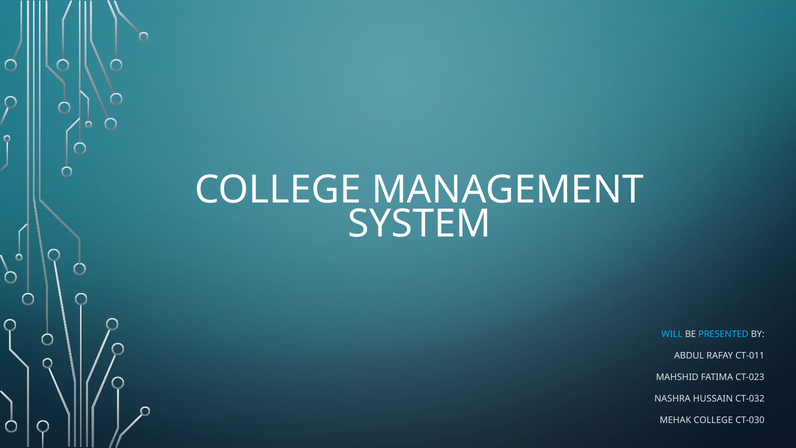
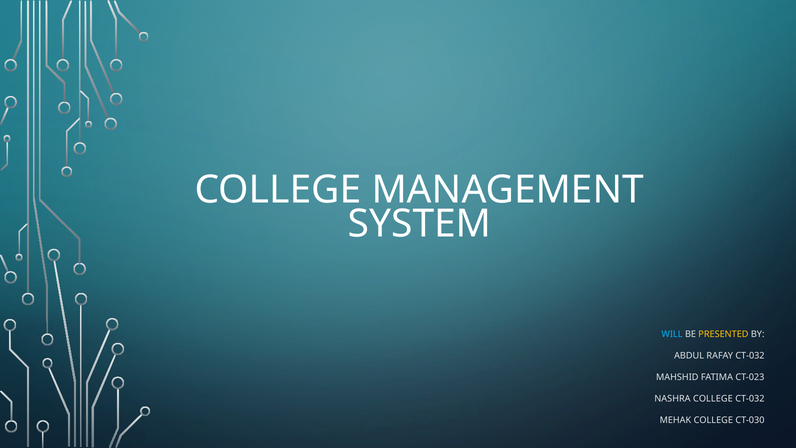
PRESENTED colour: light blue -> yellow (723, 334)
RAFAY CT-011: CT-011 -> CT-032 (750, 356)
NASHRA HUSSAIN: HUSSAIN -> COLLEGE (713, 399)
